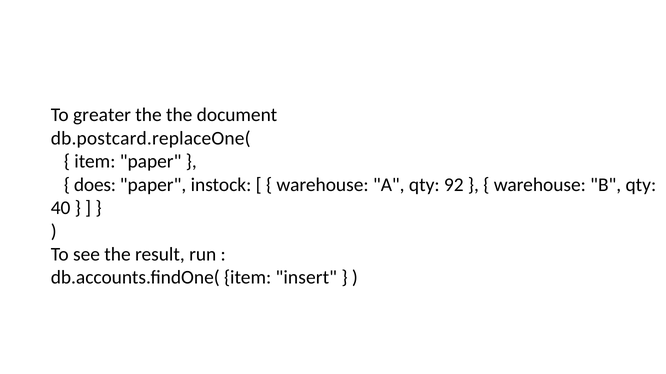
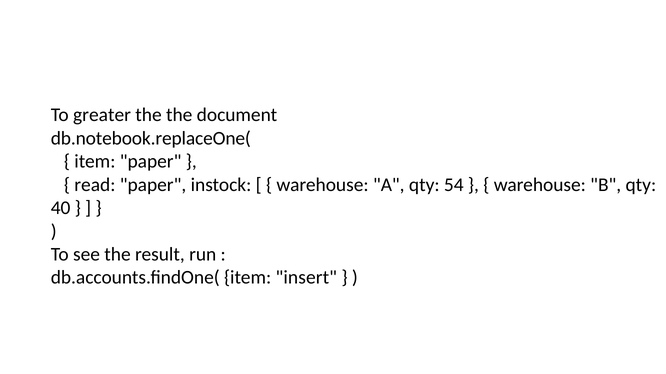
db.postcard.replaceOne(: db.postcard.replaceOne( -> db.notebook.replaceOne( (151, 138)
does: does -> read (95, 185)
92: 92 -> 54 (454, 185)
